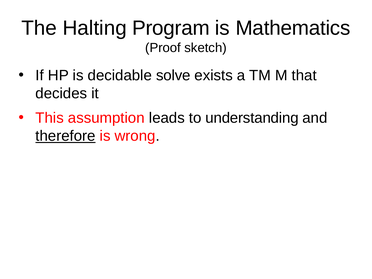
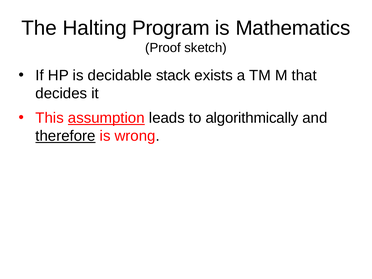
solve: solve -> stack (173, 75)
assumption underline: none -> present (106, 118)
understanding: understanding -> algorithmically (252, 118)
